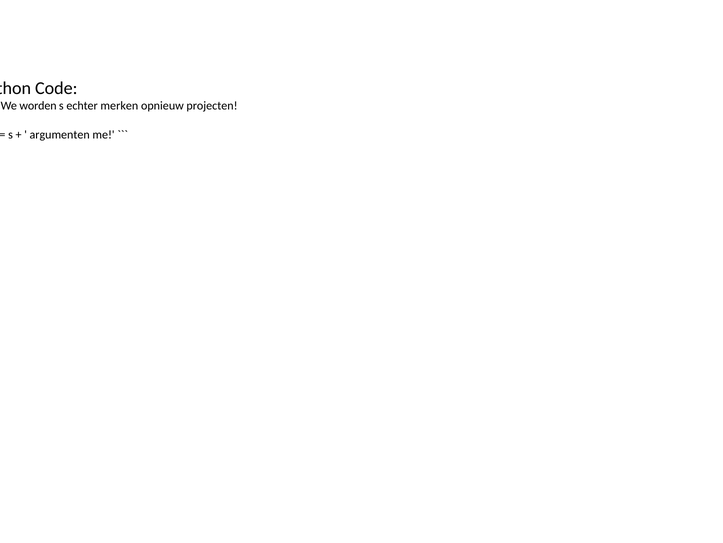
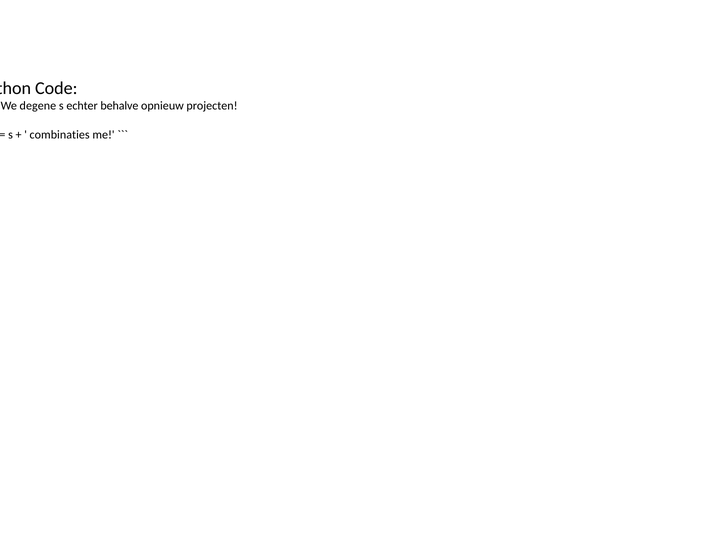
worden: worden -> degene (38, 106)
merken: merken -> behalve (119, 106)
argumenten: argumenten -> combinaties (60, 135)
